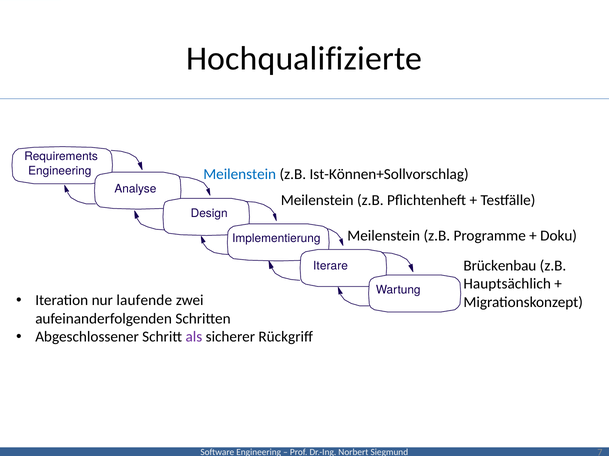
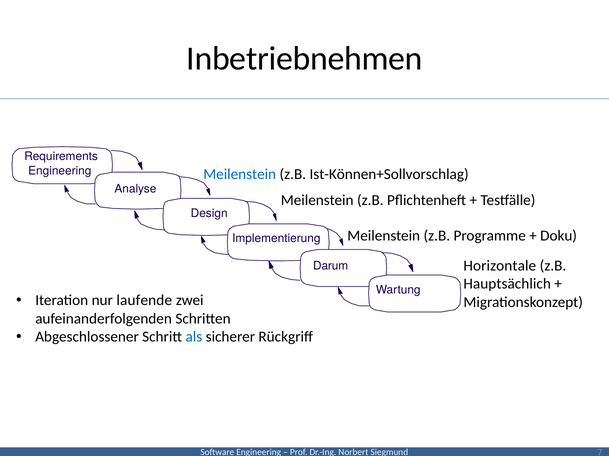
Hochqualifizierte: Hochqualifizierte -> Inbetriebnehmen (304, 59)
Brückenbau: Brückenbau -> Horizontale (500, 266)
Iterare: Iterare -> Darum (331, 266)
als colour: purple -> blue (194, 337)
